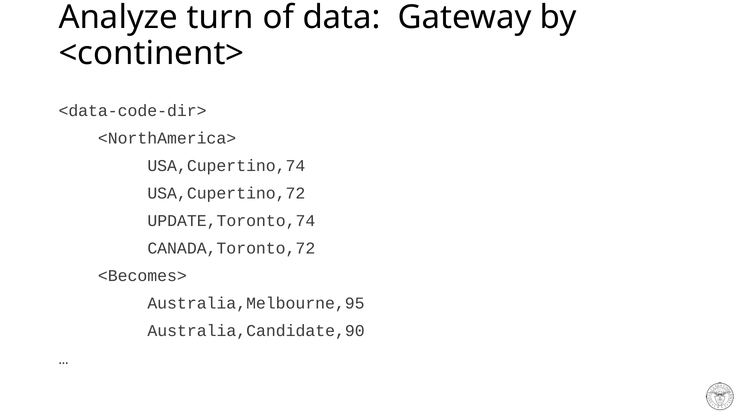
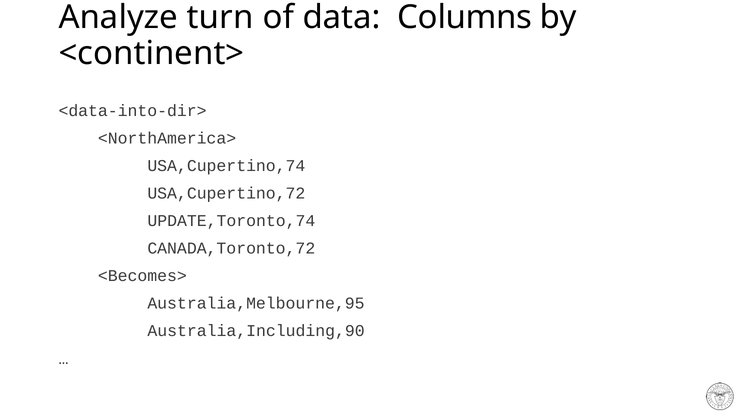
Gateway: Gateway -> Columns (465, 18)
<data-code-dir>: <data-code-dir> -> <data-into-dir> (133, 111)
Australia,Candidate,90: Australia,Candidate,90 -> Australia,Including,90 (256, 331)
